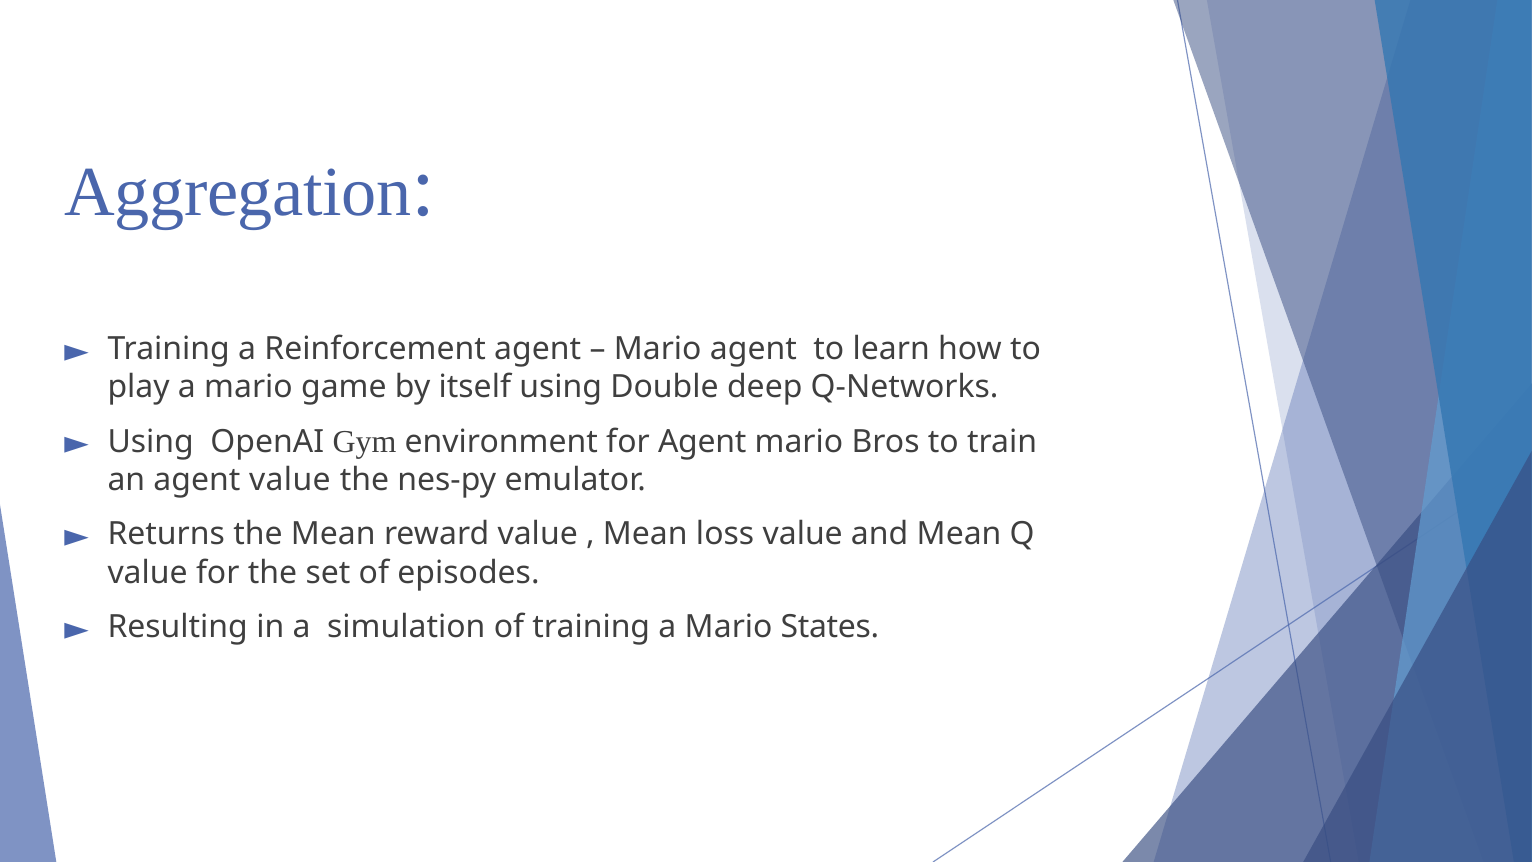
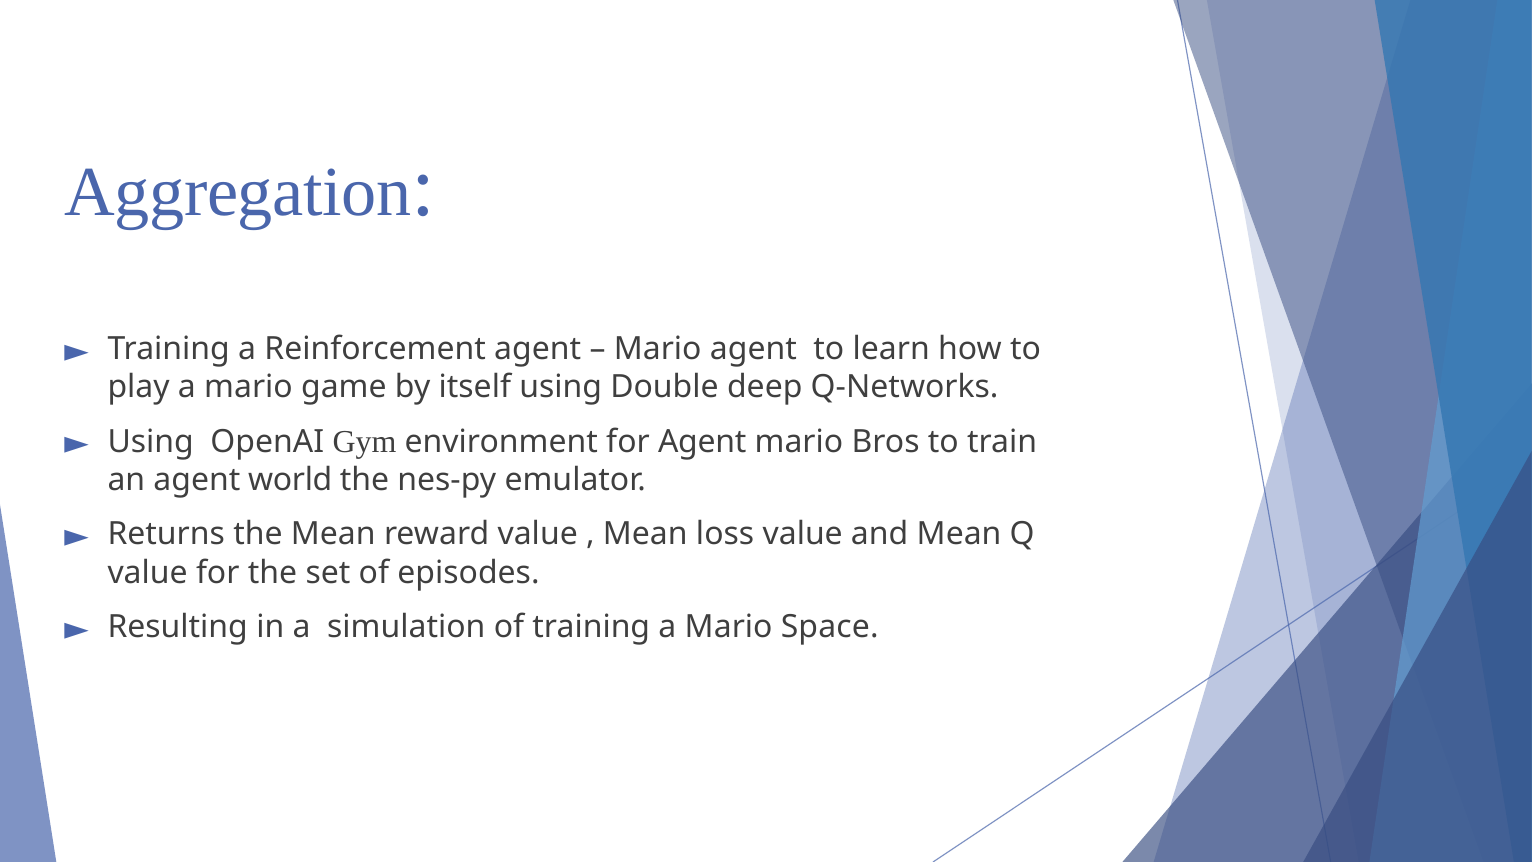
agent value: value -> world (290, 480)
States: States -> Space (830, 627)
